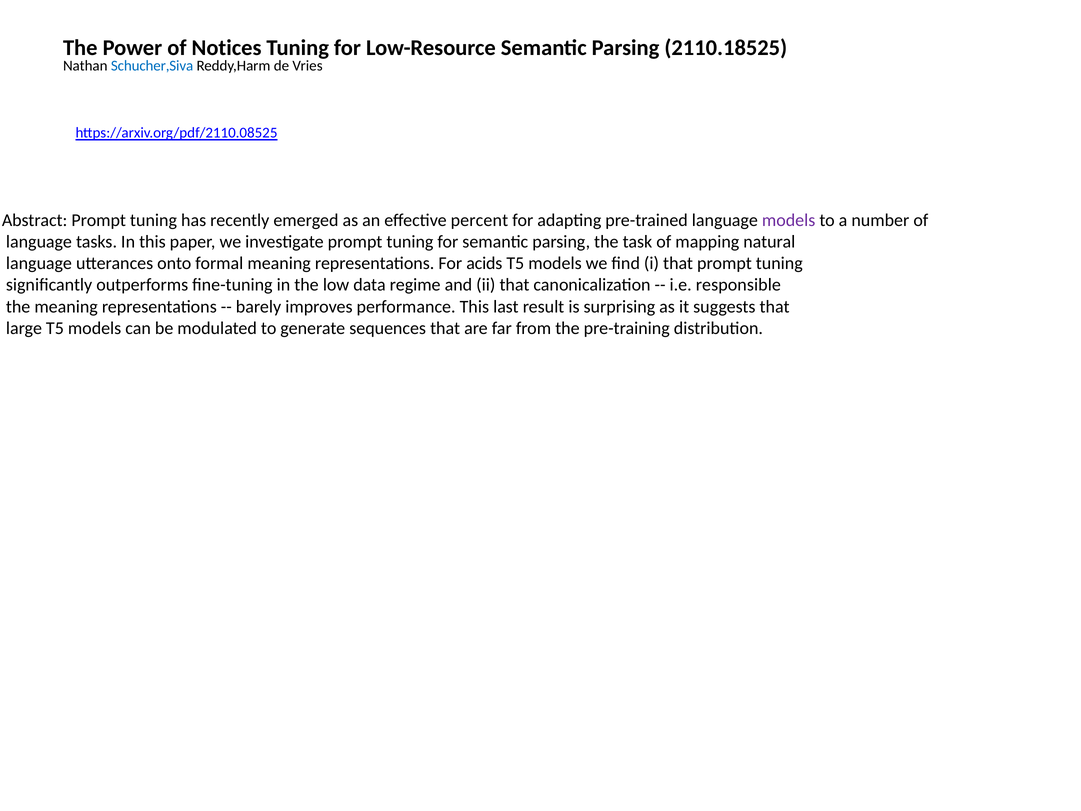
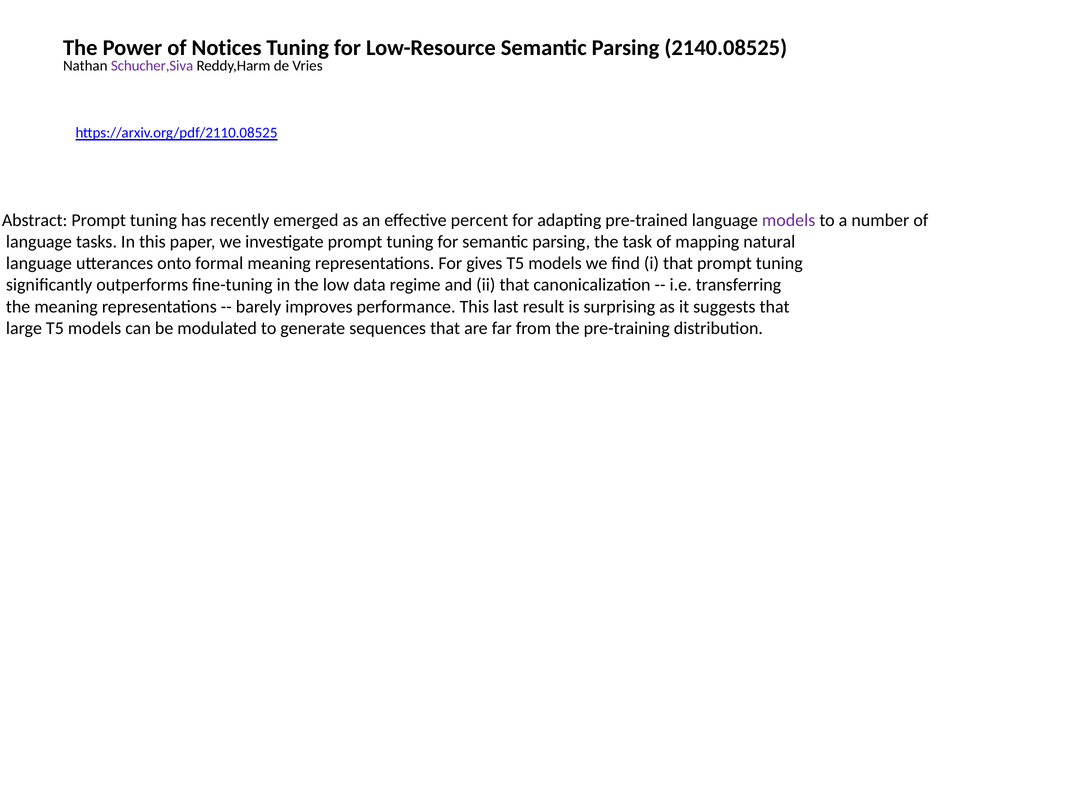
2110.18525: 2110.18525 -> 2140.08525 (726, 48)
Schucher,Siva colour: blue -> purple (152, 66)
acids: acids -> gives (484, 263)
responsible: responsible -> transferring (738, 285)
